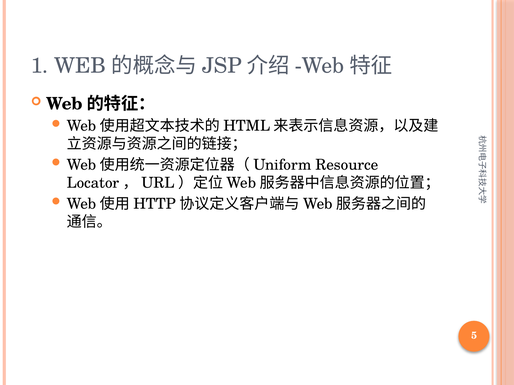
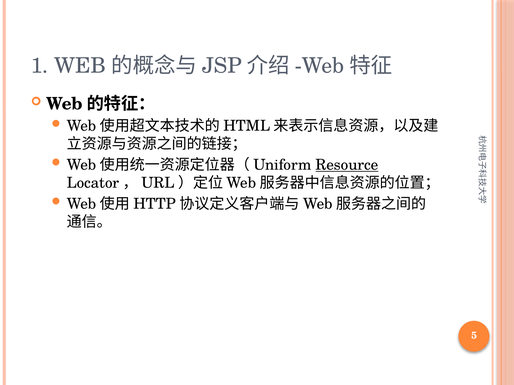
Resource underline: none -> present (347, 165)
